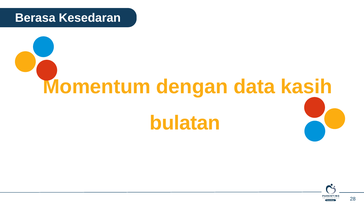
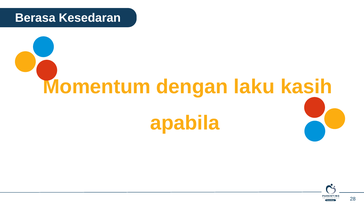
data: data -> laku (254, 86)
bulatan: bulatan -> apabila (185, 123)
